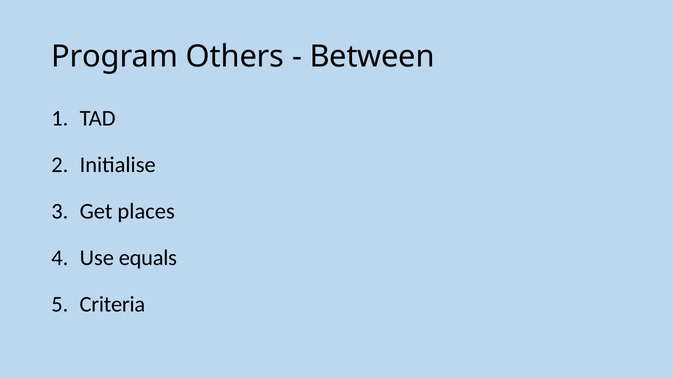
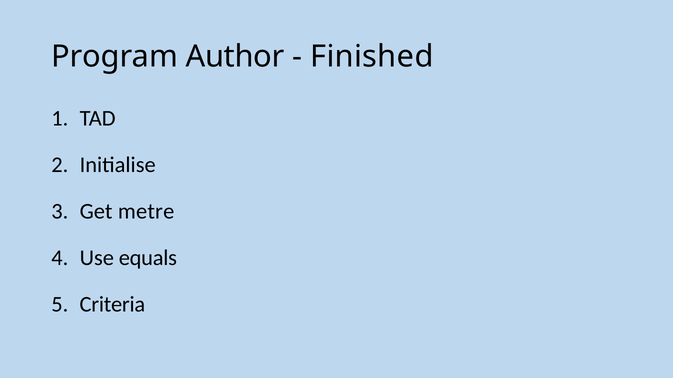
Others: Others -> Author (235, 57)
Between: Between -> Finished (372, 57)
places: places -> metre (146, 211)
